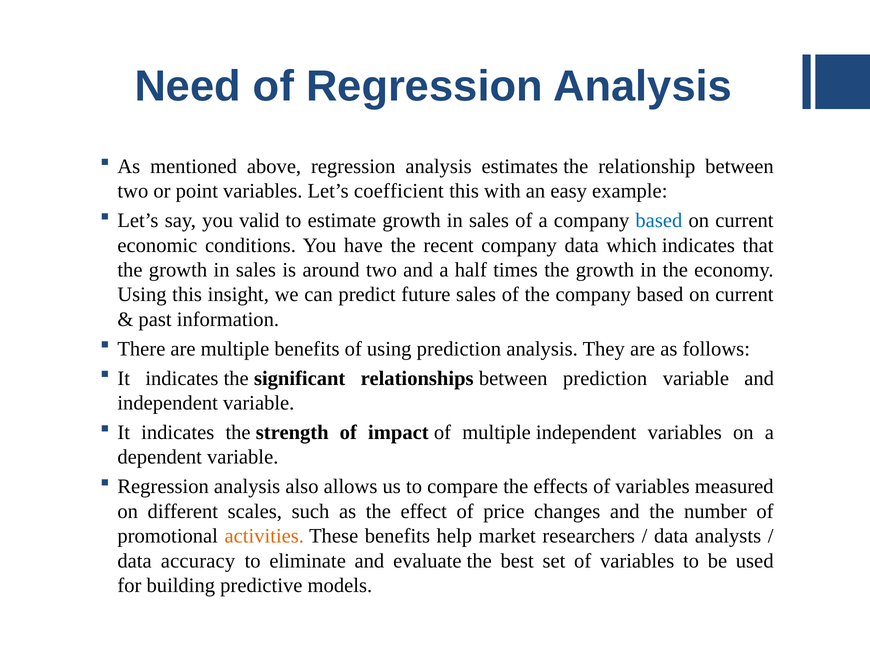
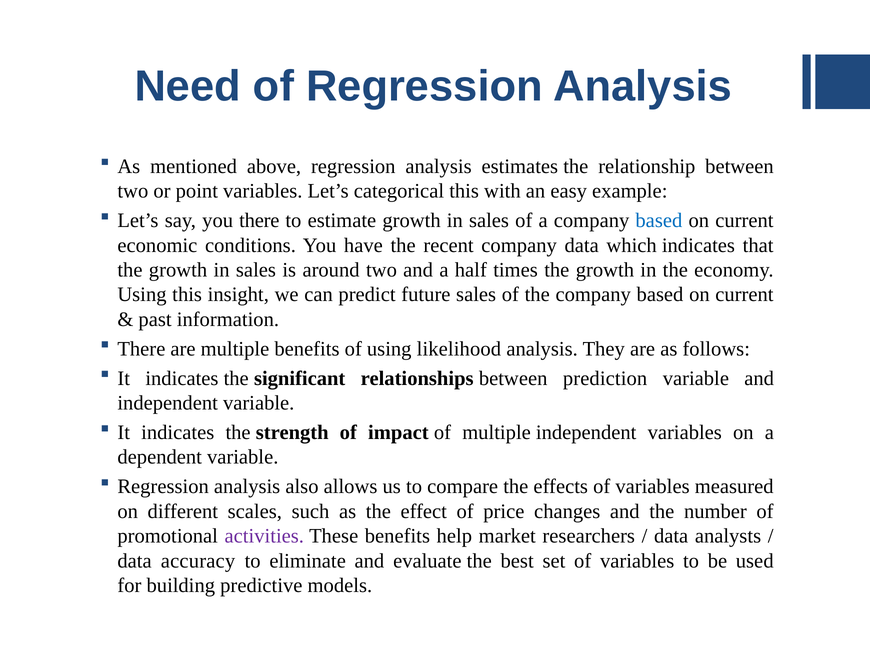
coefficient: coefficient -> categorical (399, 191)
you valid: valid -> there (259, 220)
using prediction: prediction -> likelihood (459, 349)
activities colour: orange -> purple (264, 536)
